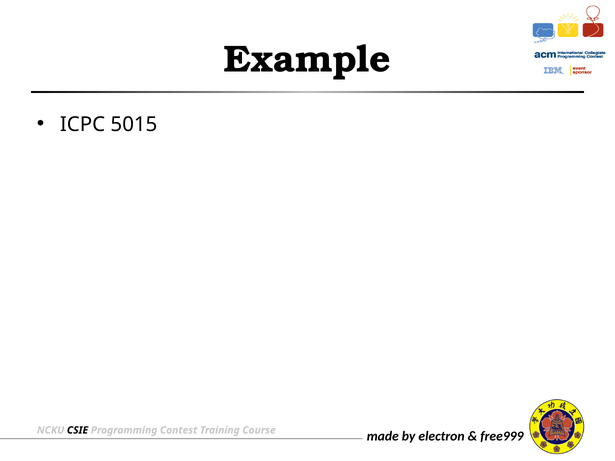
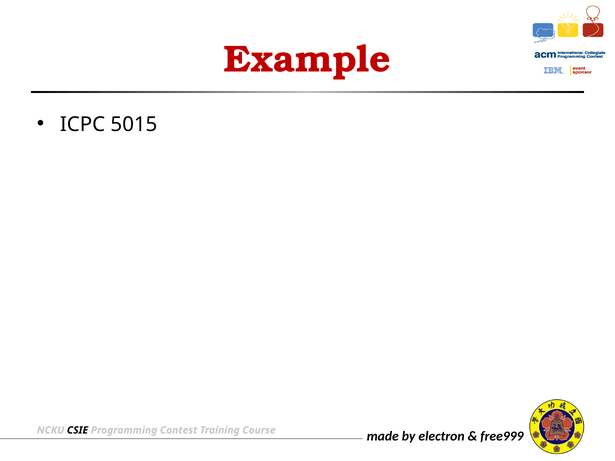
Example colour: black -> red (307, 60)
